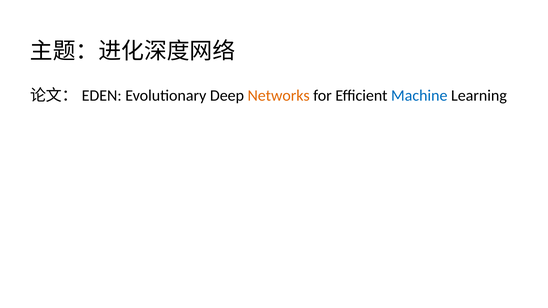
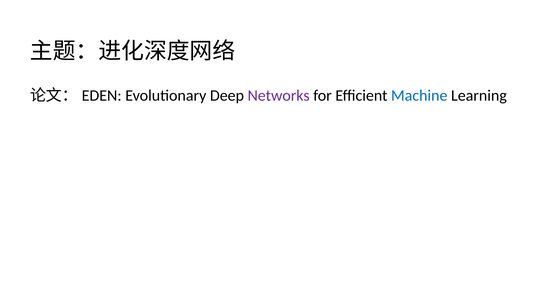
Networks colour: orange -> purple (279, 96)
